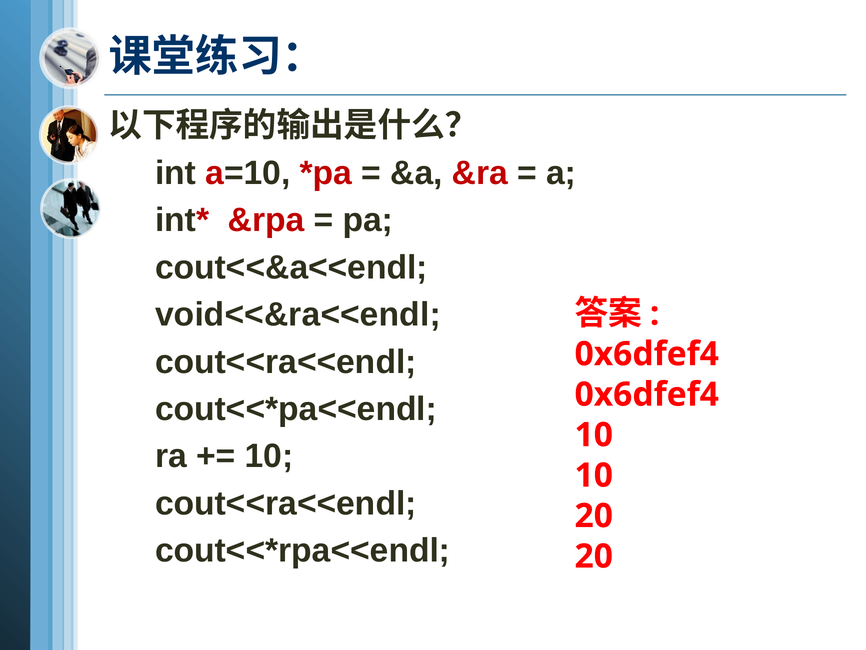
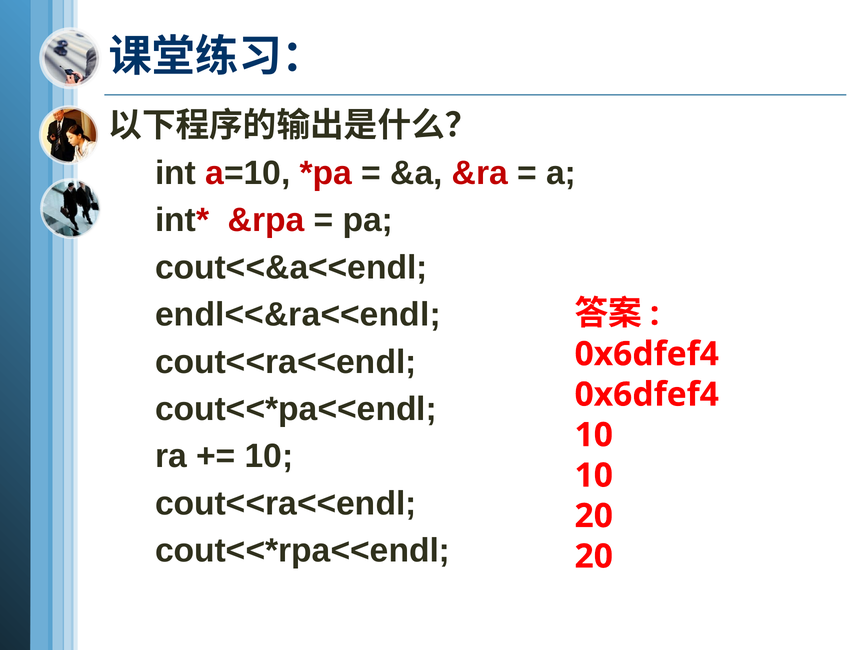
void<<&ra<<endl: void<<&ra<<endl -> endl<<&ra<<endl (298, 314)
